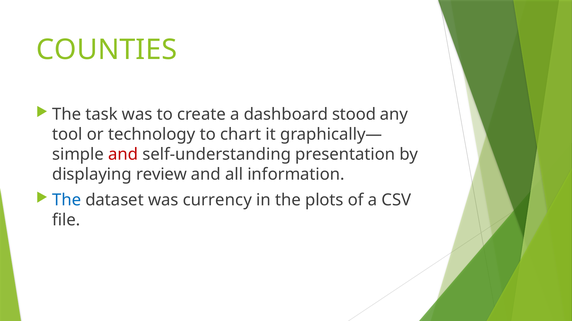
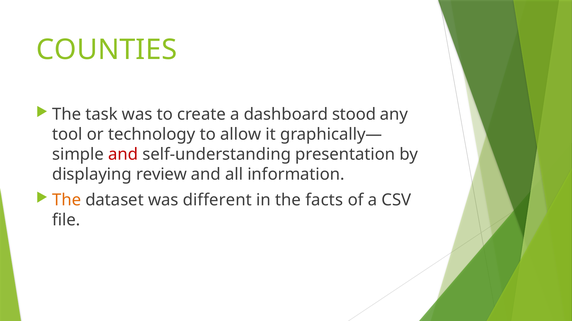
chart: chart -> allow (241, 135)
The colour: blue -> orange (67, 201)
currency: currency -> different (217, 201)
plots: plots -> facts (324, 201)
